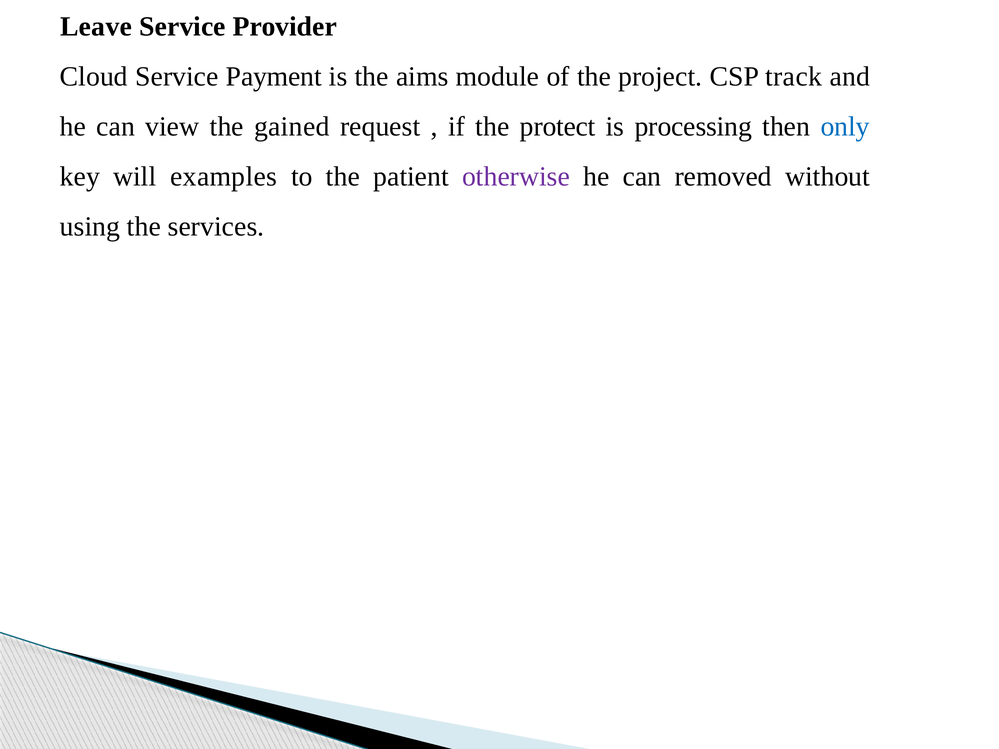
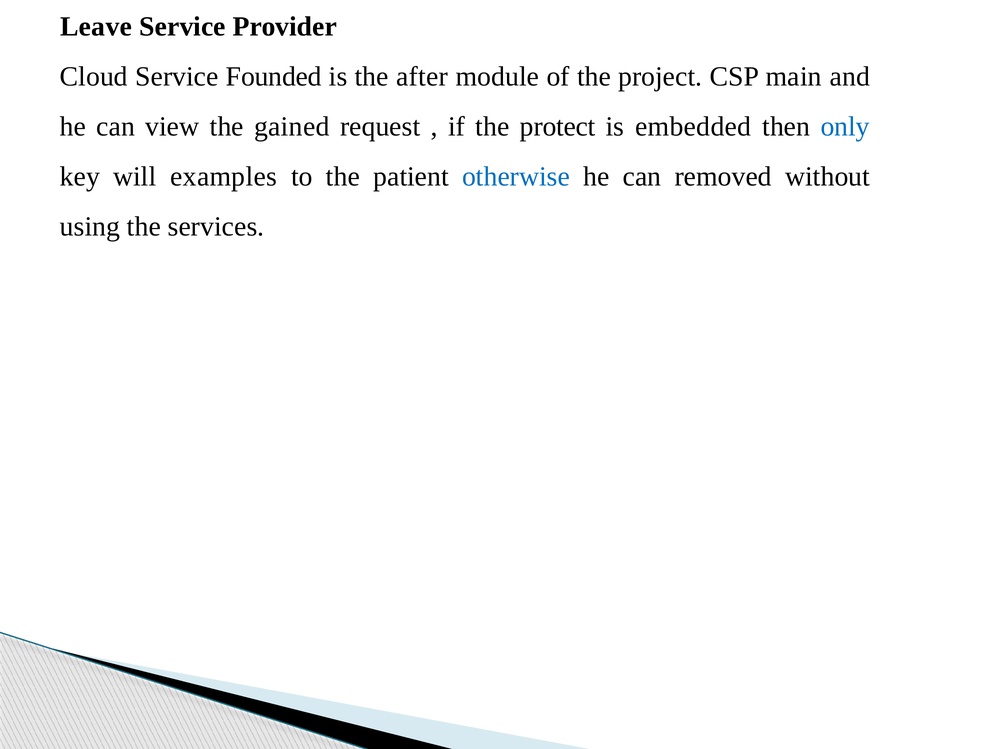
Payment: Payment -> Founded (274, 77)
aims: aims -> after (422, 77)
track: track -> main (794, 77)
processing: processing -> embedded (693, 127)
otherwise colour: purple -> blue (516, 177)
